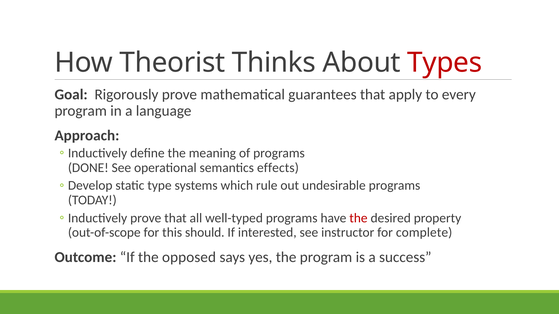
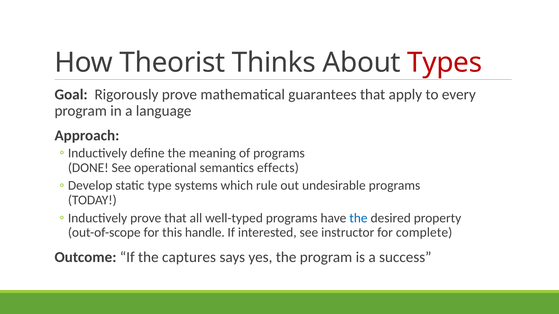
the colour: red -> blue (358, 218)
should: should -> handle (205, 233)
opposed: opposed -> captures (189, 257)
